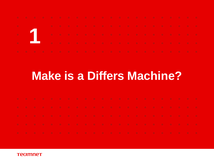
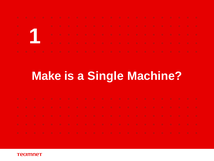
Differs: Differs -> Single (106, 76)
